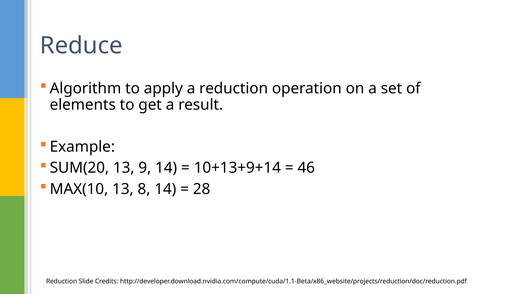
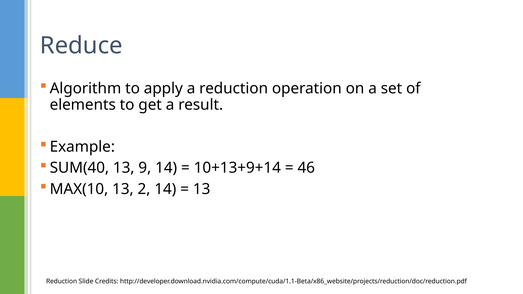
SUM(20: SUM(20 -> SUM(40 (79, 168)
8: 8 -> 2 (144, 189)
28: 28 -> 13 (202, 189)
